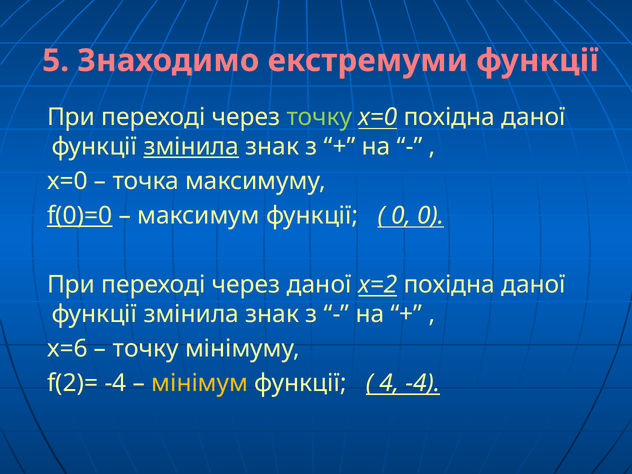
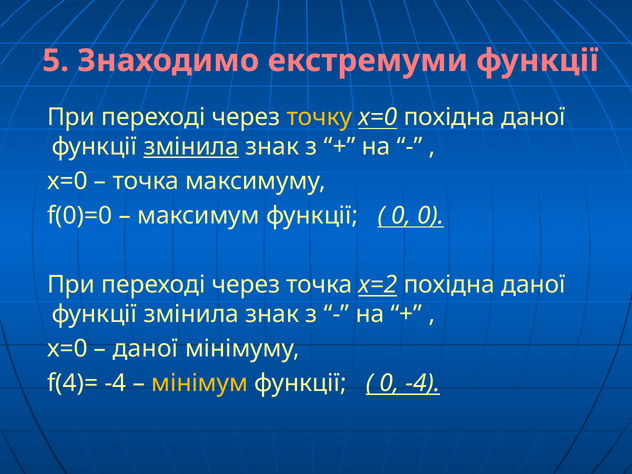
точку colour: light green -> yellow (319, 117)
f(0)=0 underline: present -> none (80, 216)
через даної: даної -> точка (319, 285)
х=6: х=6 -> х=0 (67, 348)
точку: точку -> даної (146, 348)
f(2)=: f(2)= -> f(4)= (73, 383)
4: 4 -> 0 (389, 383)
